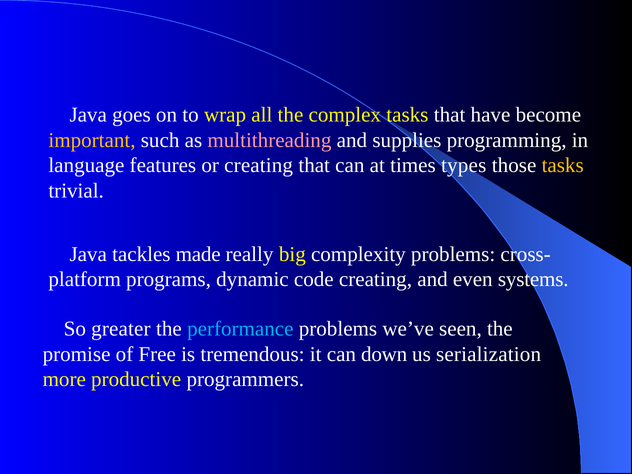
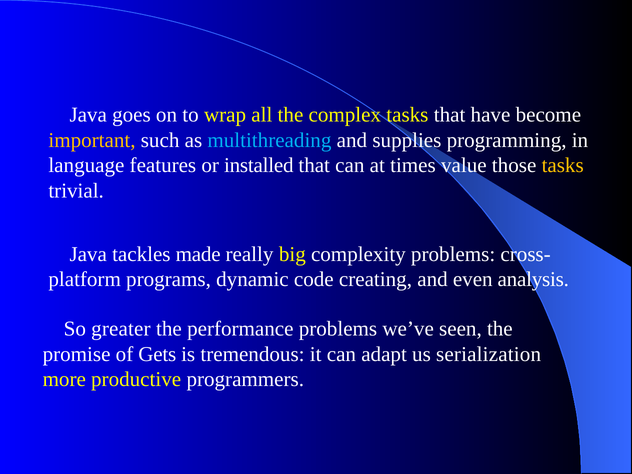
multithreading colour: pink -> light blue (269, 140)
or creating: creating -> installed (259, 165)
types: types -> value (464, 165)
systems: systems -> analysis (533, 279)
performance colour: light blue -> white (240, 329)
Free: Free -> Gets (157, 354)
down: down -> adapt (384, 354)
